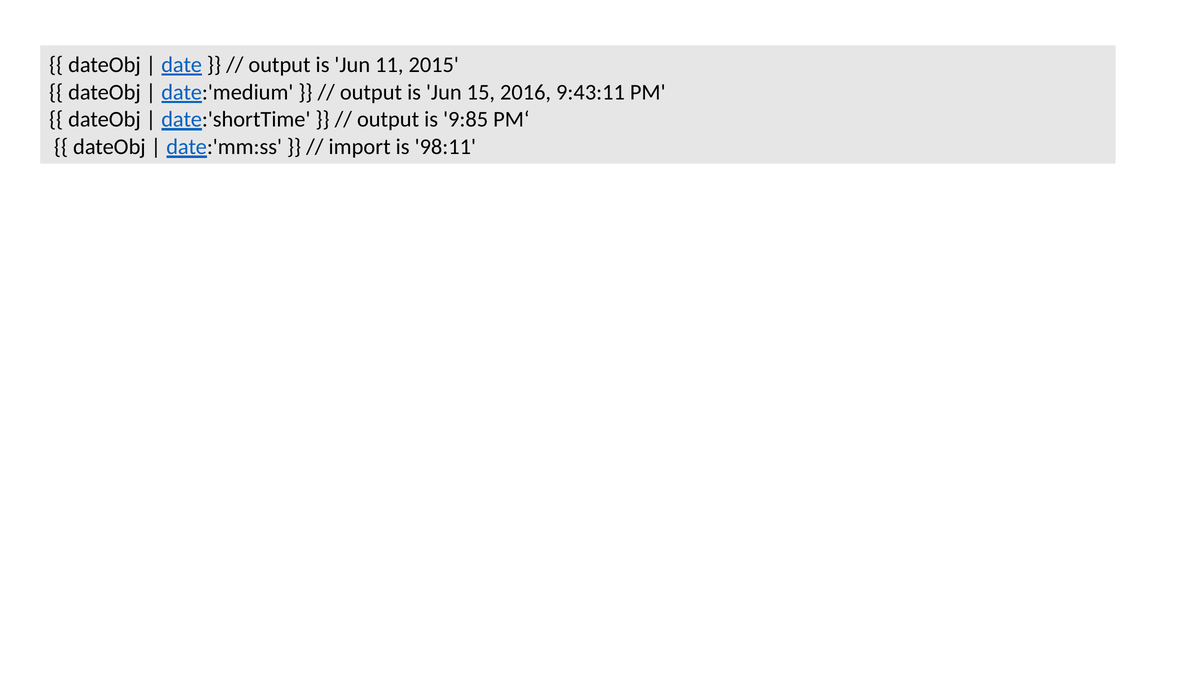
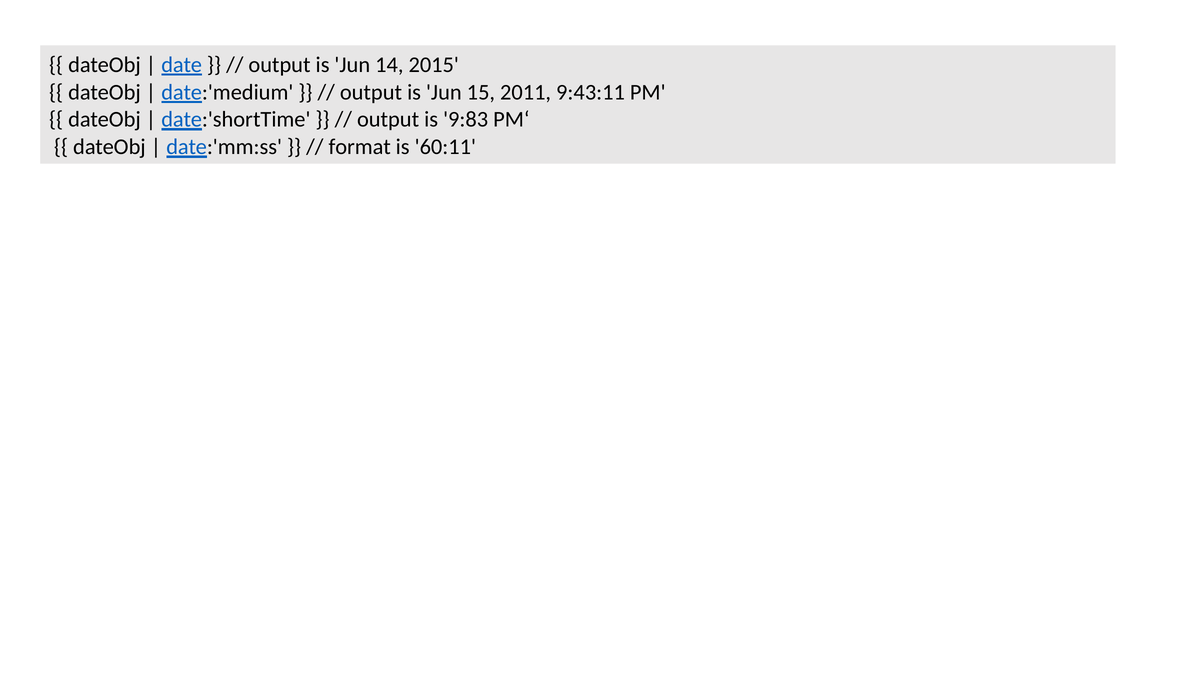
11: 11 -> 14 (389, 65)
2016: 2016 -> 2011 (526, 92)
9:85: 9:85 -> 9:83 (466, 120)
import: import -> format (360, 147)
98:11: 98:11 -> 60:11 (445, 147)
